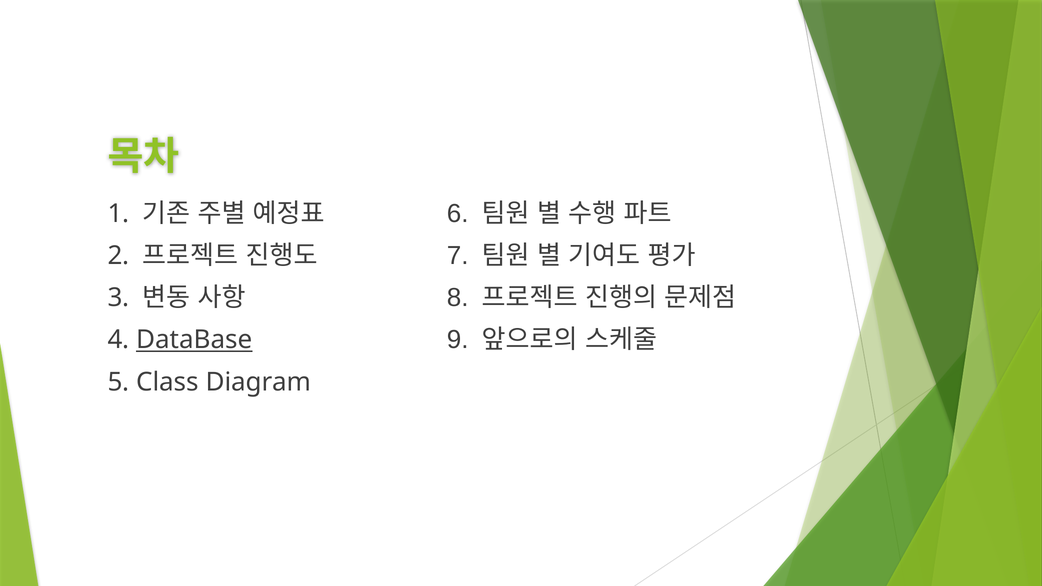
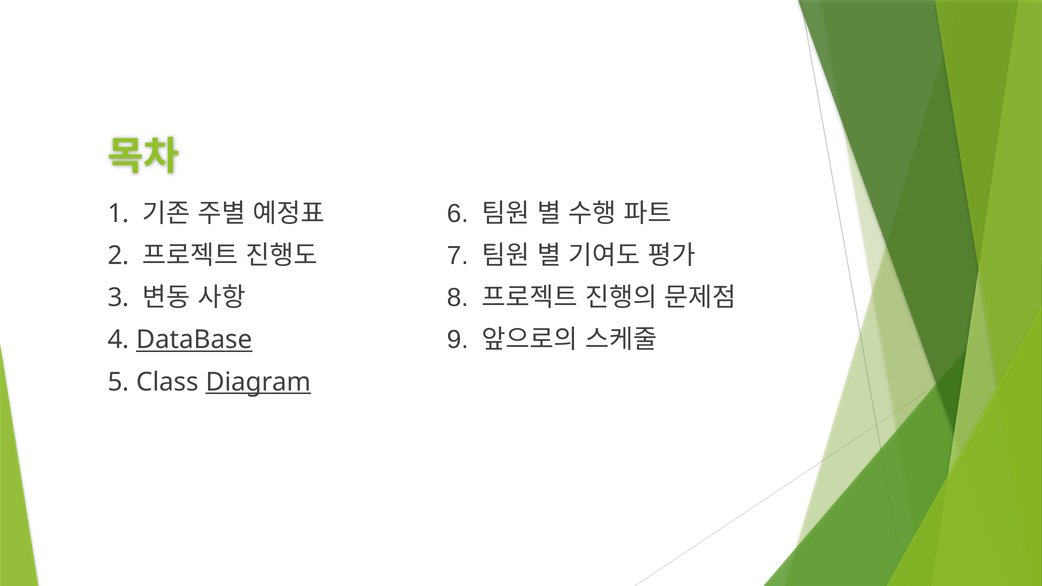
Diagram underline: none -> present (258, 382)
